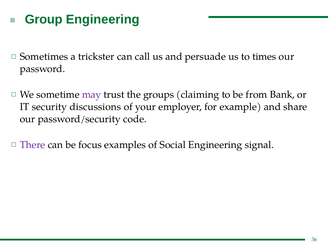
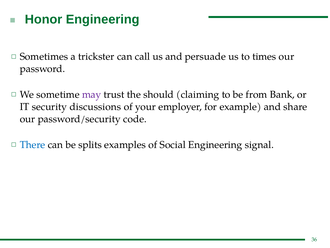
Group: Group -> Honor (44, 19)
groups: groups -> should (159, 94)
There colour: purple -> blue (33, 145)
focus: focus -> splits (90, 145)
